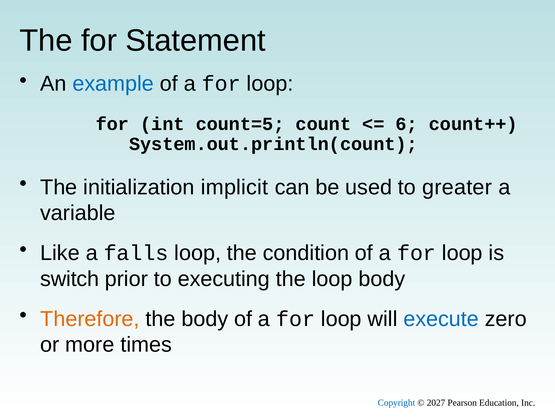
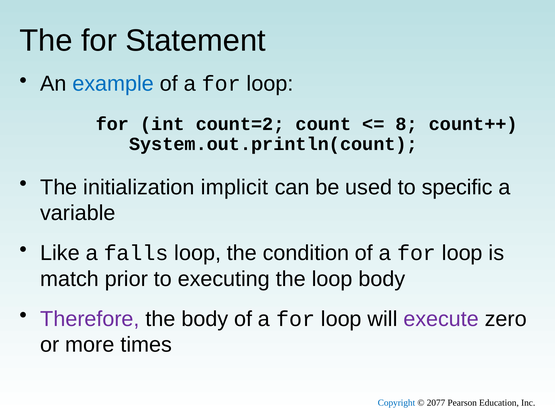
count=5: count=5 -> count=2 (240, 124)
6: 6 -> 8 (407, 124)
greater: greater -> specific (457, 187)
switch: switch -> match (70, 279)
Therefore colour: orange -> purple (90, 318)
execute colour: blue -> purple (441, 318)
2027: 2027 -> 2077 (436, 402)
